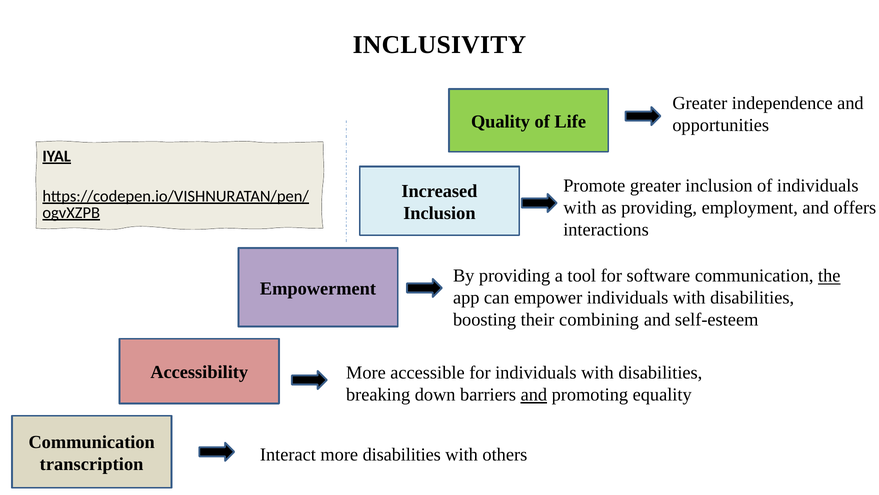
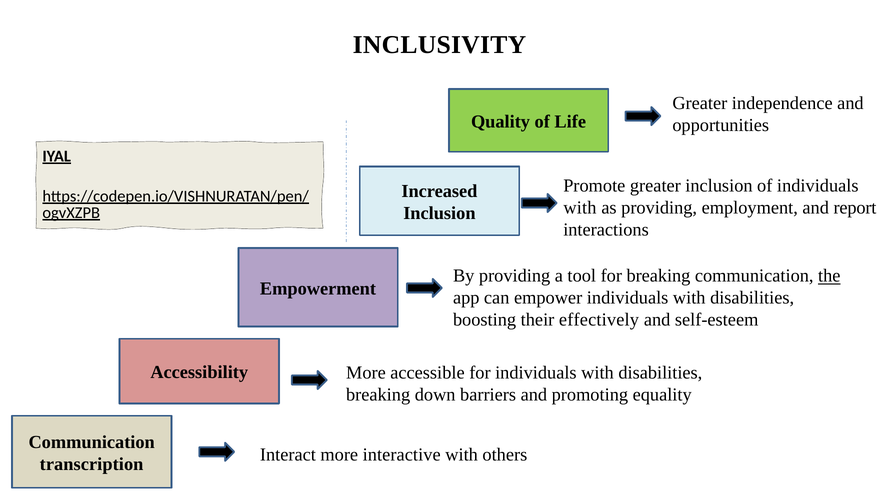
offers: offers -> report (855, 208)
for software: software -> breaking (658, 276)
combining: combining -> effectively (599, 320)
and underline: present -> none (534, 394)
more disabilities: disabilities -> interactive (402, 454)
